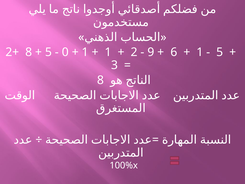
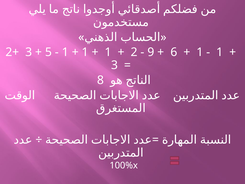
2+ 8: 8 -> 3 (29, 52)
0: 0 -> 1 (65, 52)
5: 5 -> 1 (220, 52)
